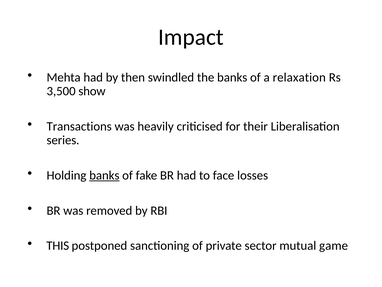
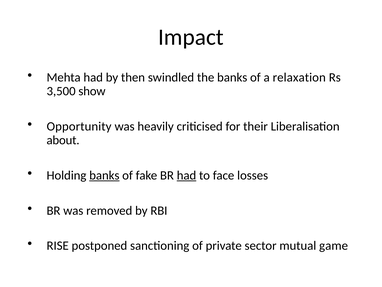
Transactions: Transactions -> Opportunity (79, 126)
series: series -> about (63, 140)
had underline: none -> present (187, 175)
THIS: THIS -> RISE (58, 245)
